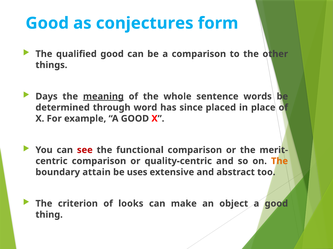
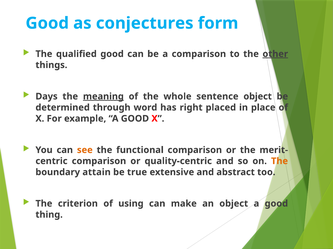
other underline: none -> present (275, 54)
sentence words: words -> object (258, 97)
since: since -> right (191, 108)
see colour: red -> orange (85, 150)
uses: uses -> true (137, 173)
looks: looks -> using (131, 204)
